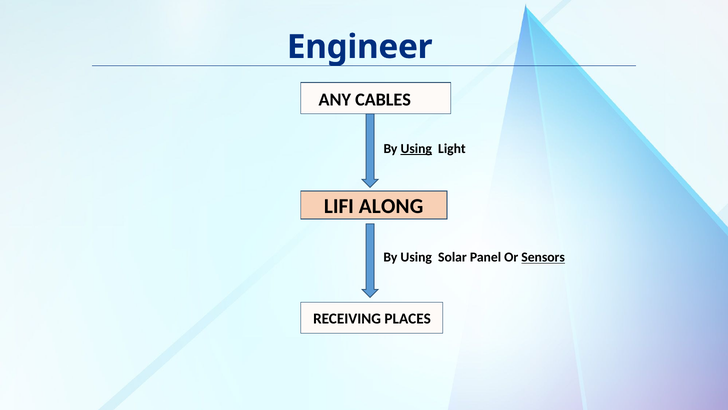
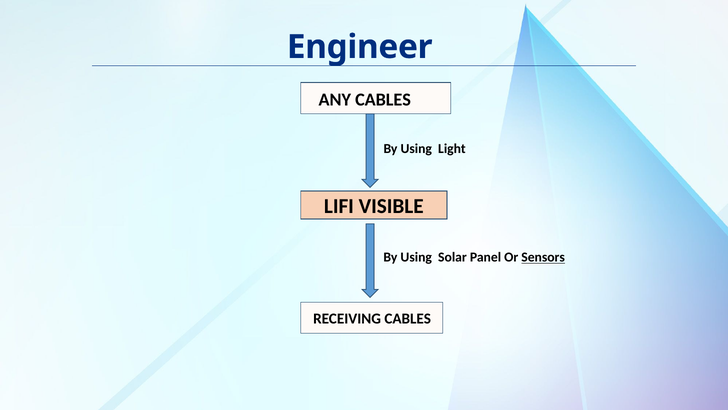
Using underline: present -> none (416, 148)
ALONG: ALONG -> VISIBLE (391, 206)
RECEIVING PLACES: PLACES -> CABLES (408, 318)
